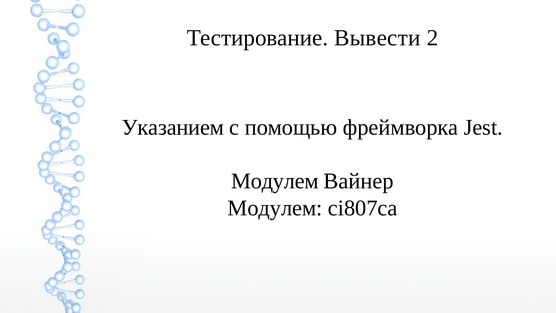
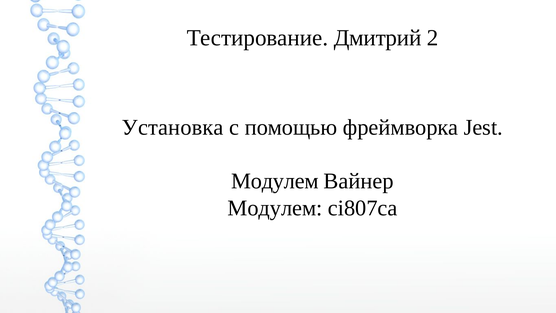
Вывести: Вывести -> Дмитрий (378, 38)
Указанием: Указанием -> Установка (173, 127)
